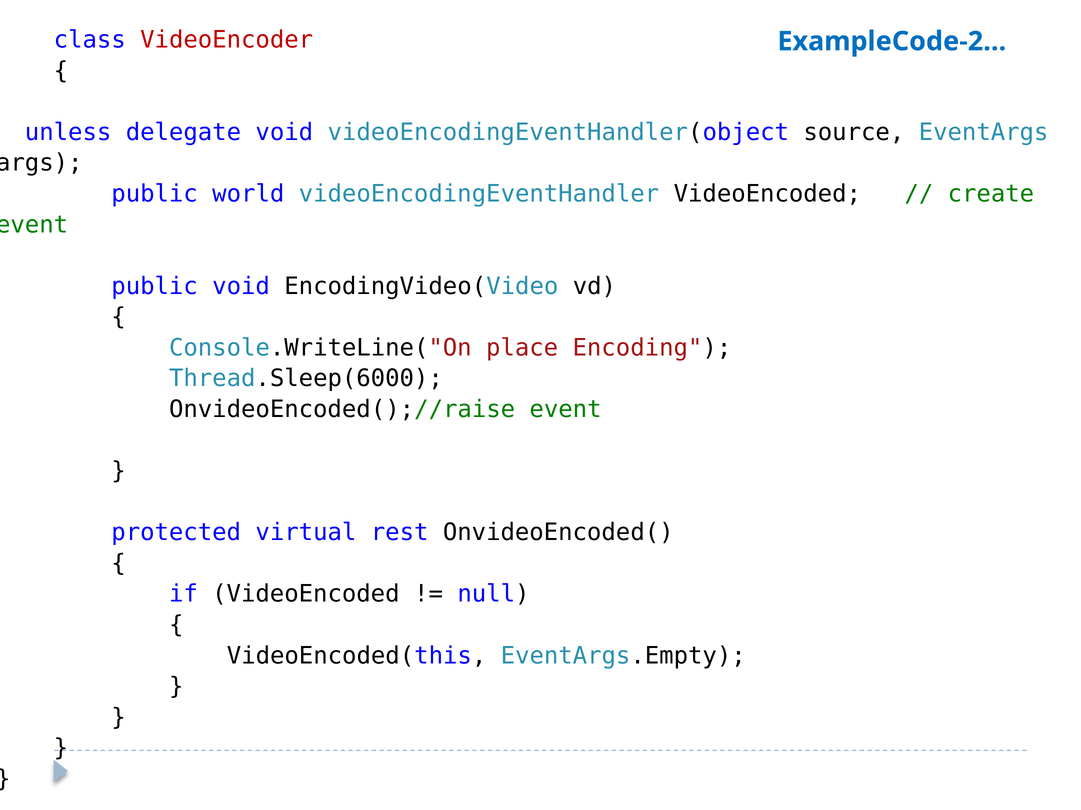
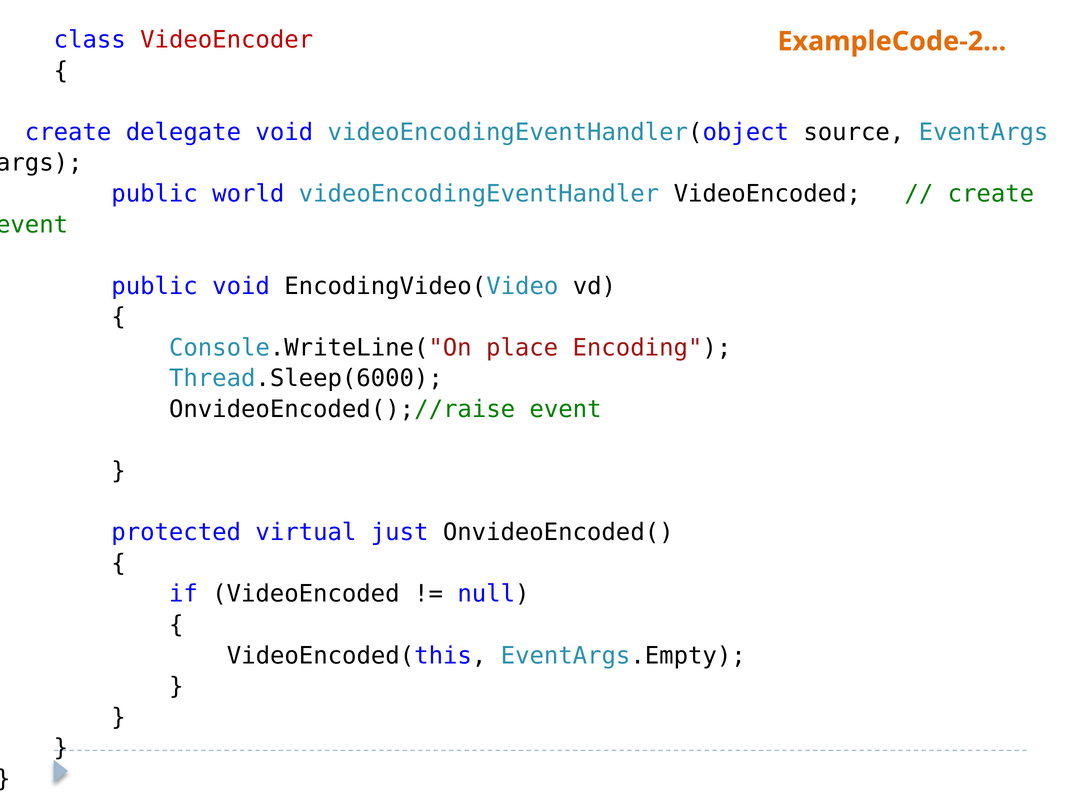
ExampleCode-2… colour: blue -> orange (892, 41)
unless: unless -> create (68, 132)
rest: rest -> just (400, 533)
